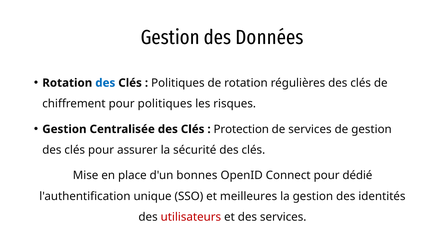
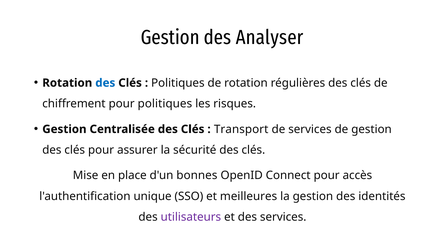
Données: Données -> Analyser (270, 37)
Protection: Protection -> Transport (241, 129)
dédié: dédié -> accès (357, 176)
utilisateurs colour: red -> purple (191, 217)
